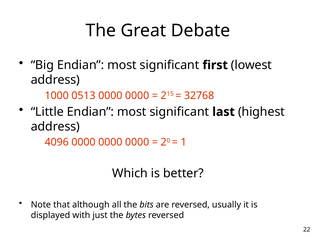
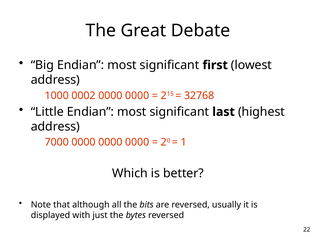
0513: 0513 -> 0002 (83, 96)
4096: 4096 -> 7000 (57, 142)
